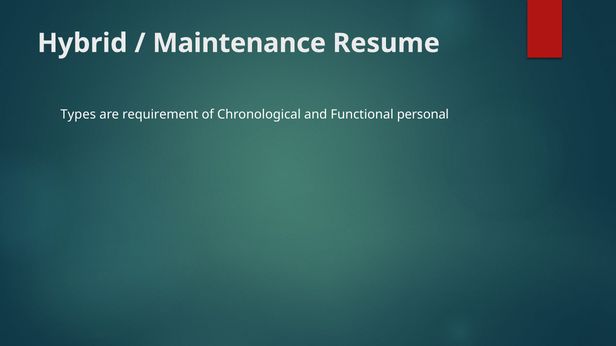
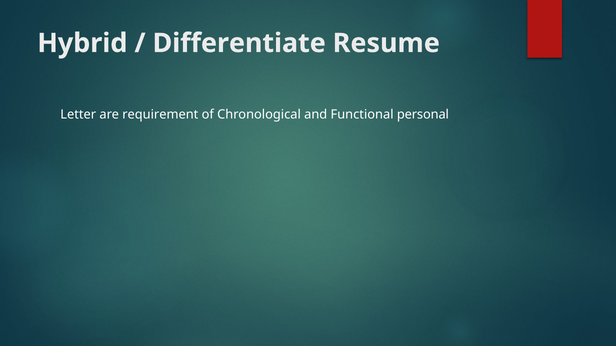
Maintenance: Maintenance -> Differentiate (239, 43)
Types: Types -> Letter (78, 115)
